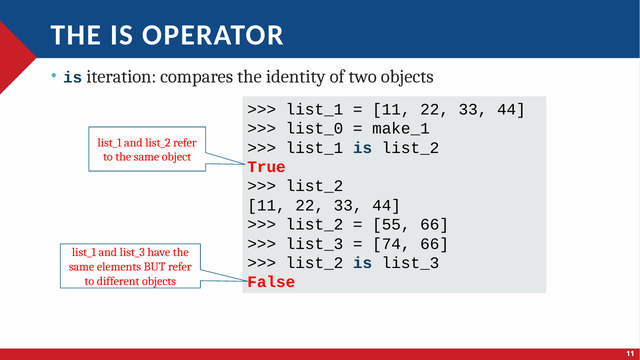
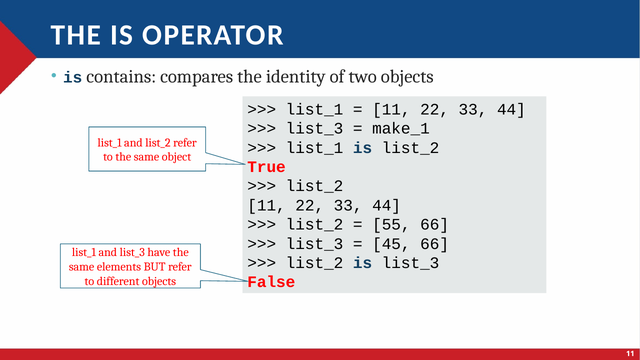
iteration: iteration -> contains (121, 76)
list_0: list_0 -> list_3 (315, 129)
74: 74 -> 45 (391, 244)
